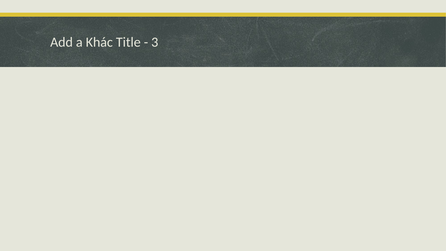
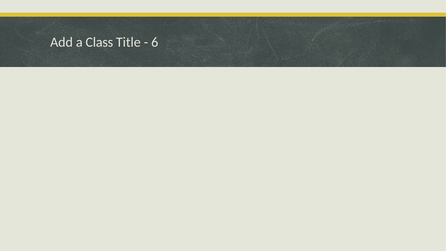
Khác: Khác -> Class (99, 42)
3: 3 -> 6 (155, 42)
